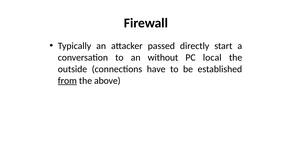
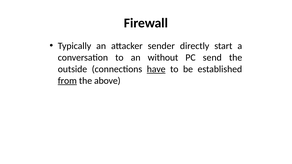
passed: passed -> sender (161, 46)
local: local -> send (212, 58)
have underline: none -> present (156, 69)
